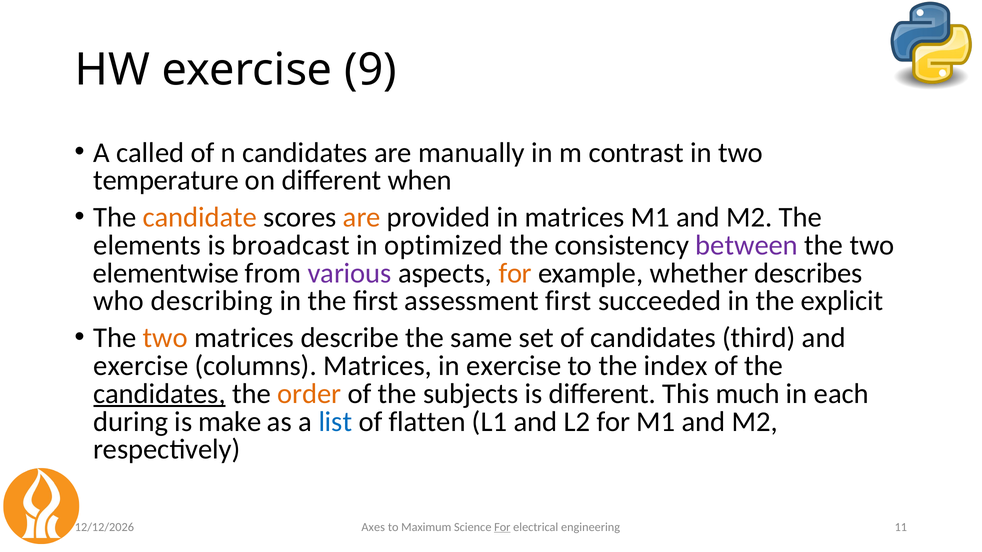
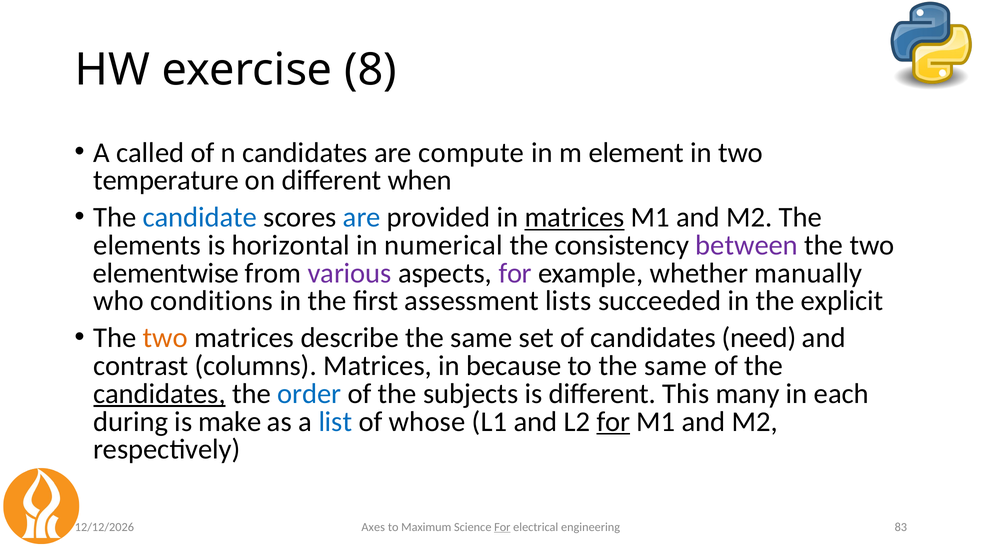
9: 9 -> 8 (370, 70)
manually: manually -> compute (471, 153)
contrast: contrast -> element (636, 153)
candidate colour: orange -> blue (200, 218)
are colour: orange -> blue (362, 218)
matrices underline: none -> present (575, 218)
broadcast: broadcast -> horizontal (291, 245)
optimized: optimized -> numerical (444, 245)
for colour: orange -> purple (515, 273)
describes: describes -> manually (808, 273)
describing: describing -> conditions (212, 301)
assessment first: first -> lists (568, 301)
third: third -> need (759, 338)
exercise: exercise -> contrast (141, 366)
in exercise: exercise -> because (514, 366)
to the index: index -> same (676, 366)
order colour: orange -> blue (309, 394)
much: much -> many (748, 394)
flatten: flatten -> whose (427, 422)
for underline: none -> present (613, 422)
11: 11 -> 83 (901, 527)
